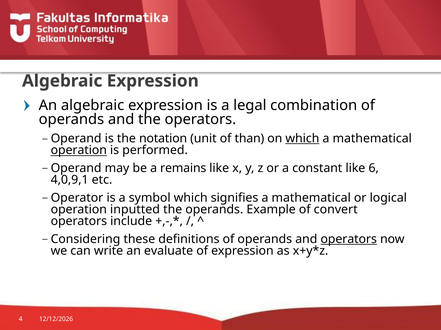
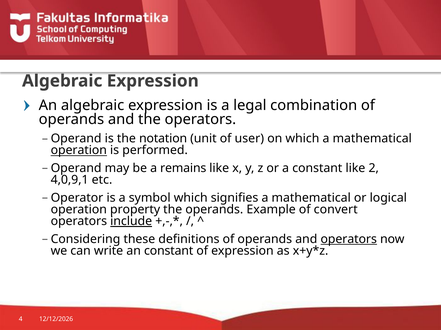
than: than -> user (249, 139)
which underline: present -> none (302, 139)
6: 6 -> 2 (374, 169)
inputted: inputted -> property (135, 210)
include underline: none -> present (131, 222)
an evaluate: evaluate -> constant (169, 251)
